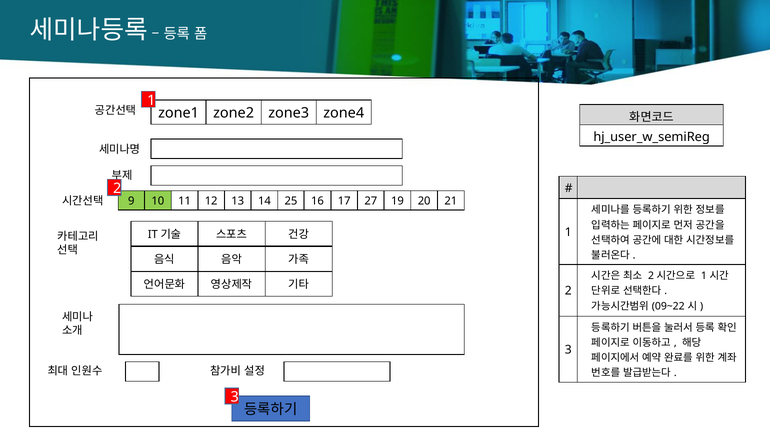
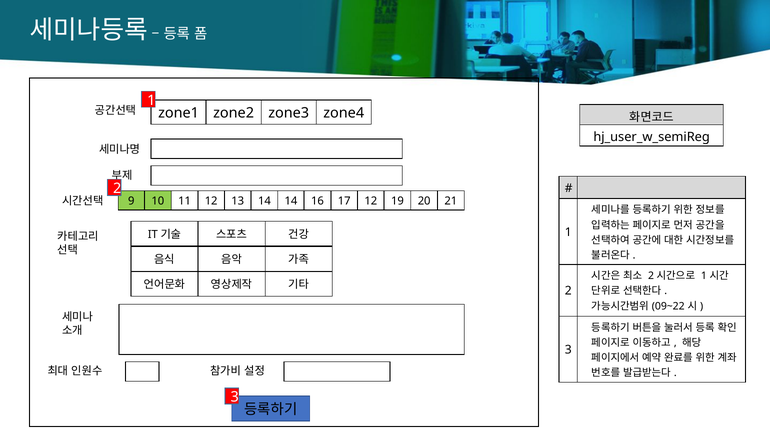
14 25: 25 -> 14 (291, 201)
17 27: 27 -> 12 (371, 201)
